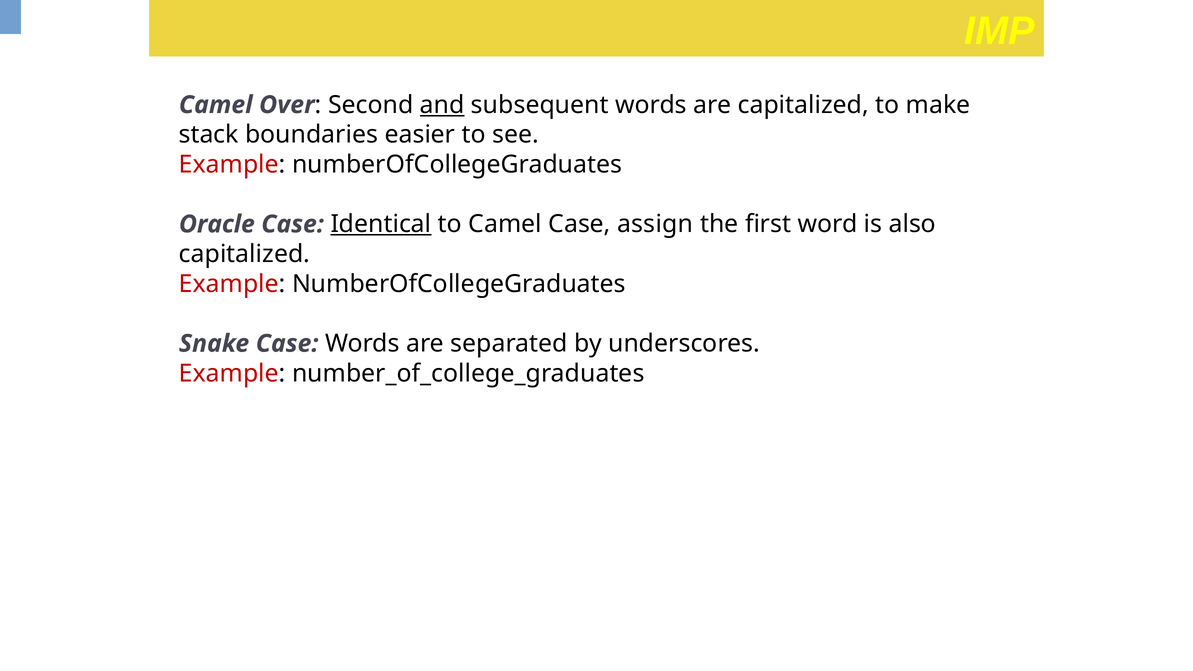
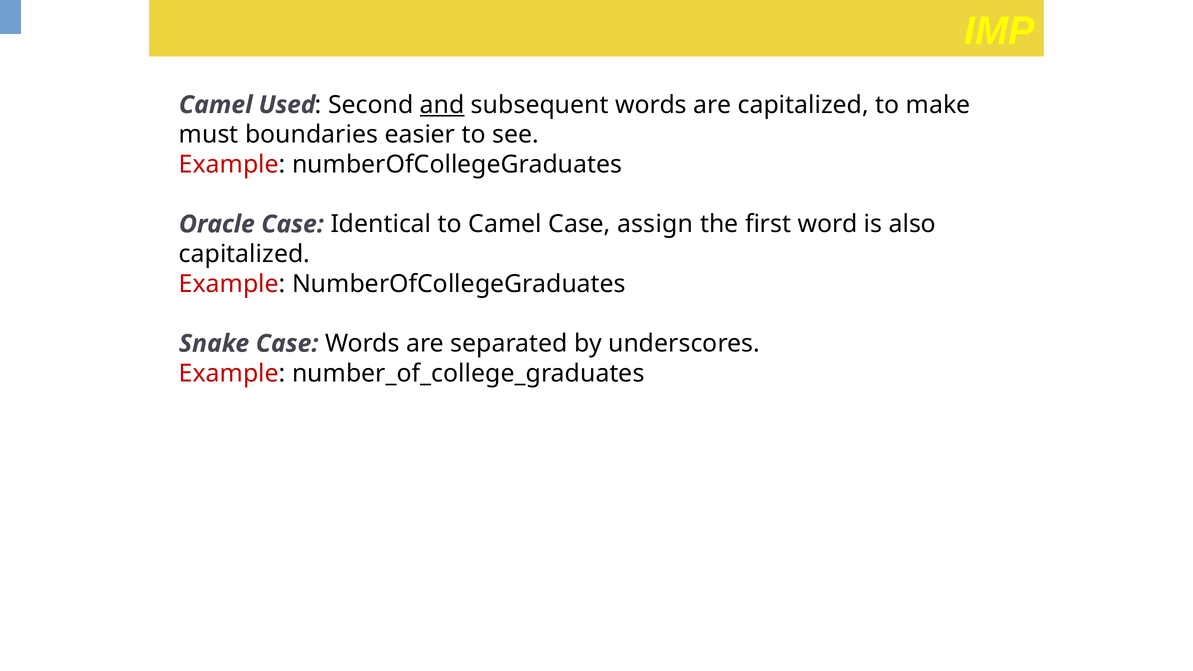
Over: Over -> Used (287, 105)
stack: stack -> must (209, 135)
Identical underline: present -> none (381, 224)
